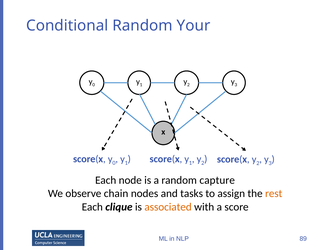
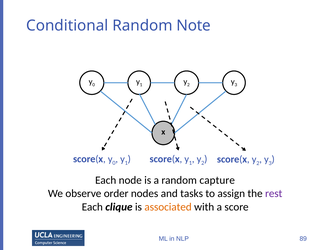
Your: Your -> Note (194, 25)
chain: chain -> order (116, 193)
rest colour: orange -> purple (274, 193)
